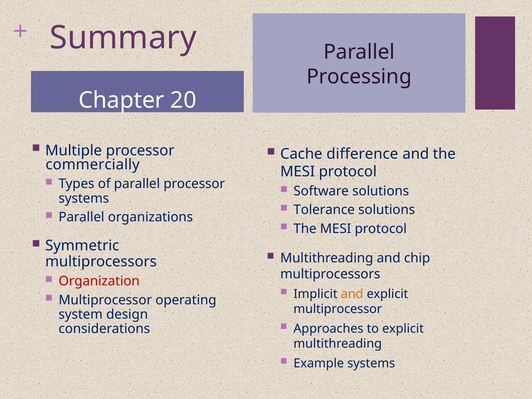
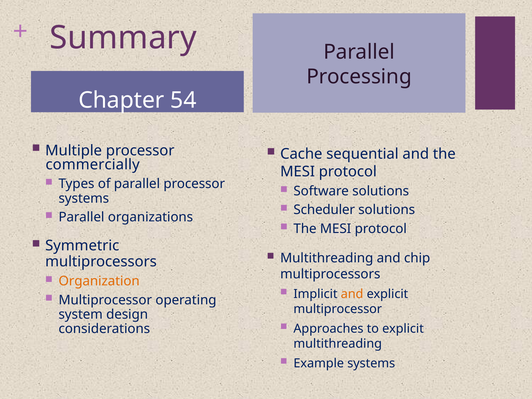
20: 20 -> 54 (183, 100)
difference: difference -> sequential (362, 154)
Tolerance: Tolerance -> Scheduler (324, 210)
Organization colour: red -> orange (99, 281)
